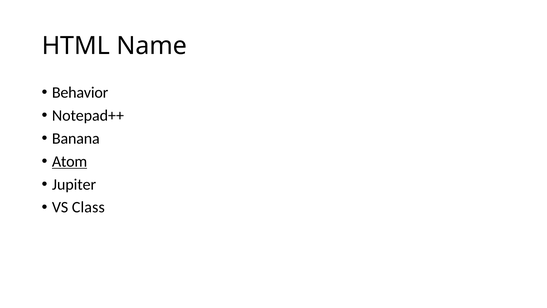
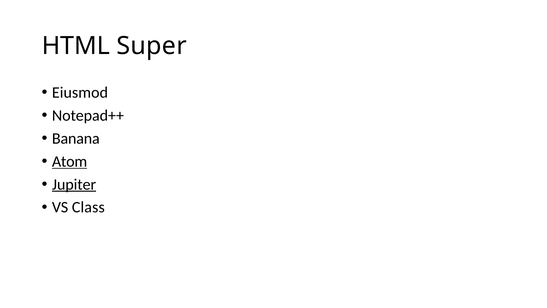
Name: Name -> Super (152, 46)
Behavior: Behavior -> Eiusmod (80, 92)
Jupiter underline: none -> present (74, 184)
